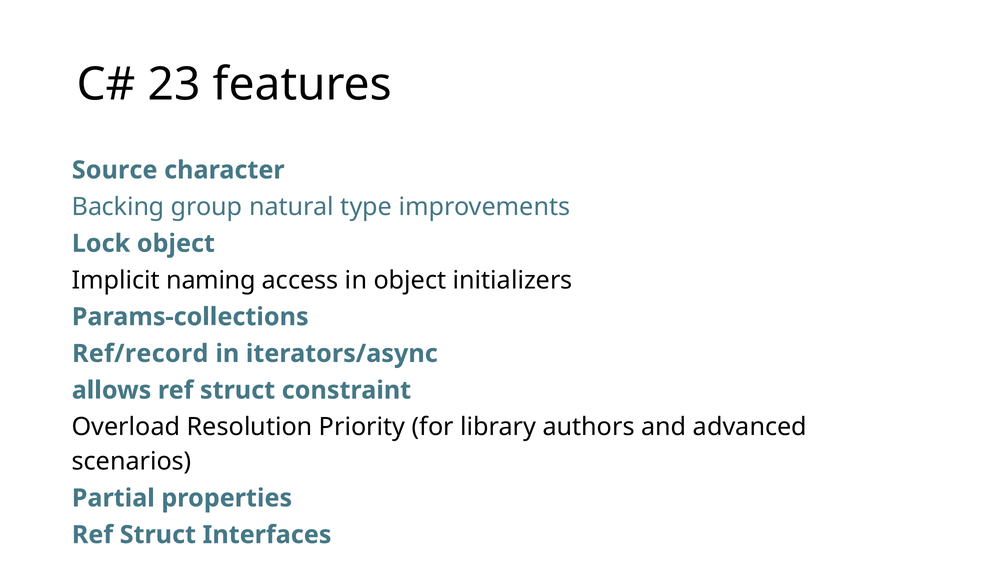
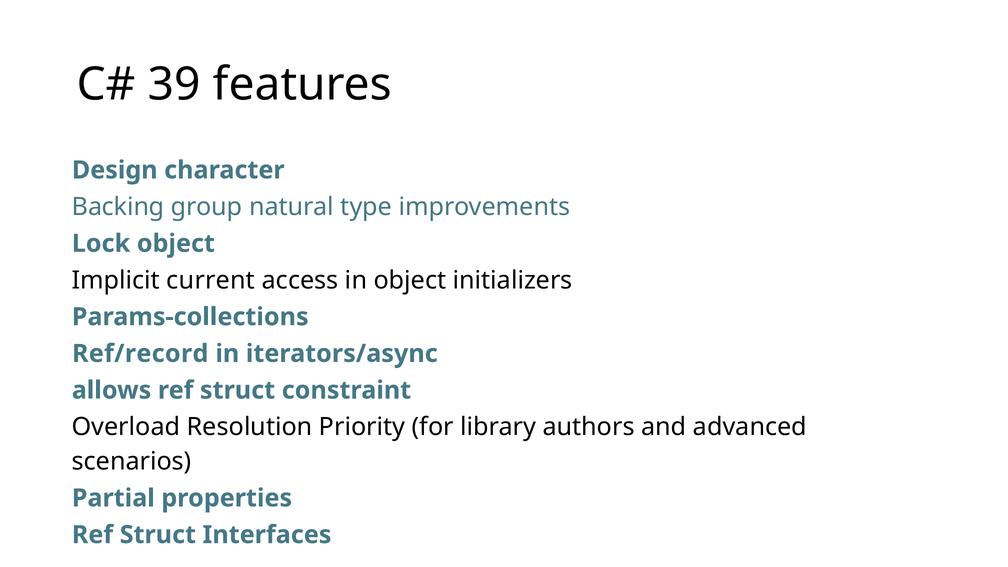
23: 23 -> 39 (174, 85)
Source: Source -> Design (115, 170)
naming: naming -> current (211, 280)
